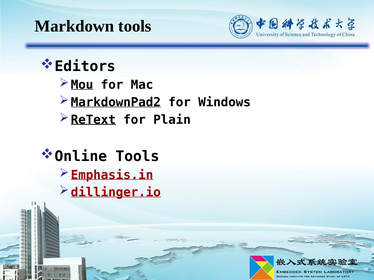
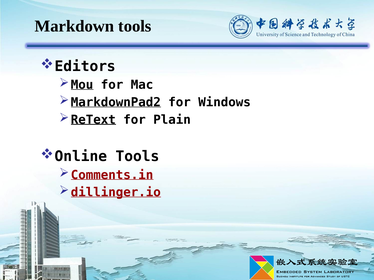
Emphasis.in: Emphasis.in -> Comments.in (112, 175)
